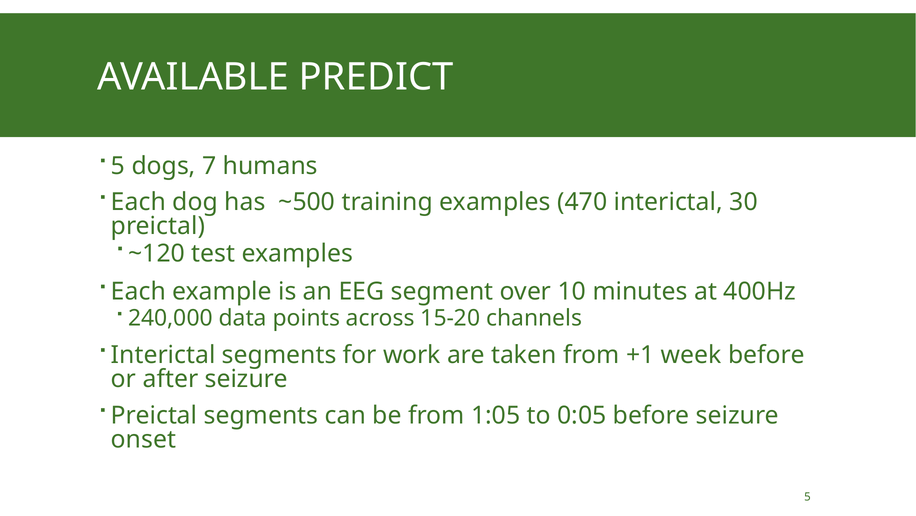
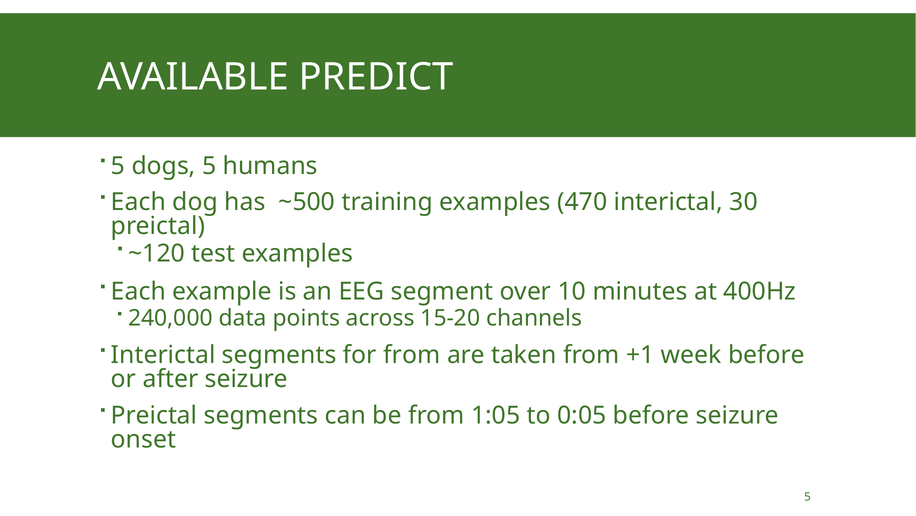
dogs 7: 7 -> 5 (209, 166)
for work: work -> from (412, 355)
